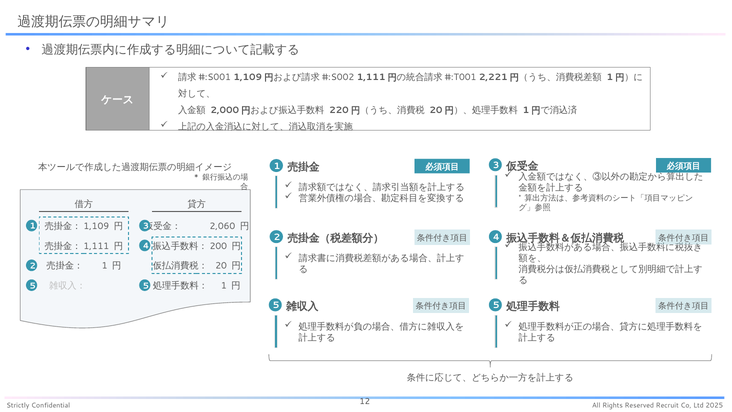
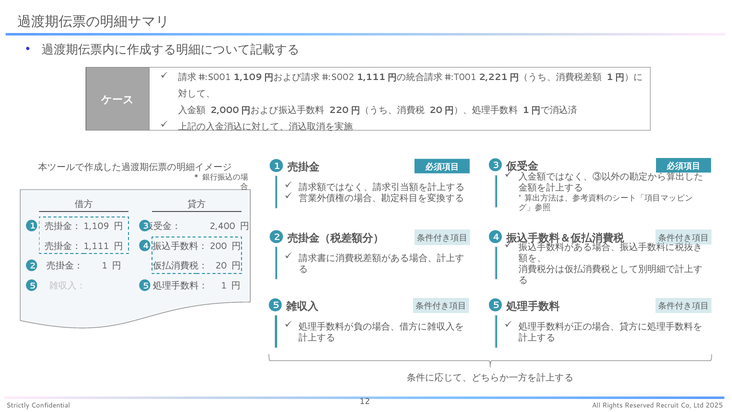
2,060: 2,060 -> 2,400 (222, 226)
